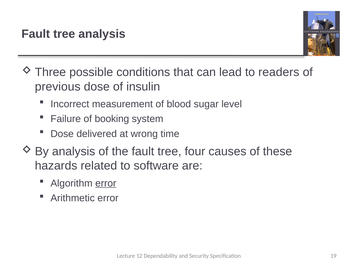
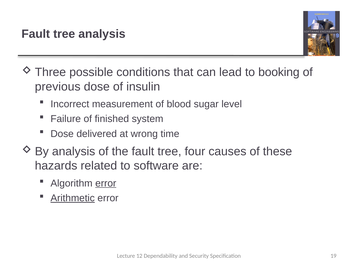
readers: readers -> booking (279, 72)
booking: booking -> finished (112, 119)
Arithmetic underline: none -> present (73, 199)
